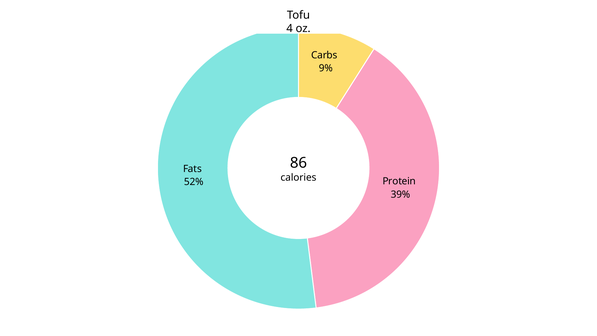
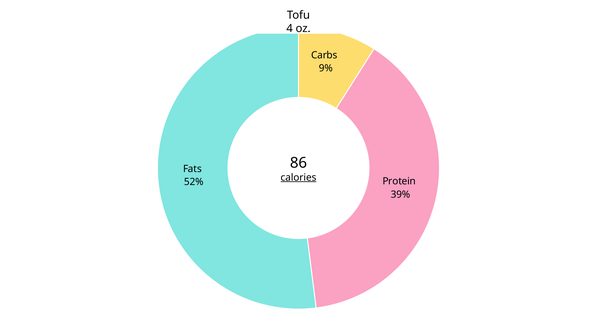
calories underline: none -> present (298, 177)
